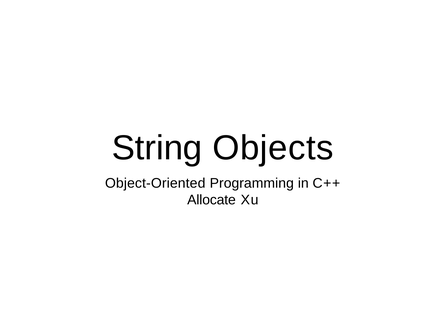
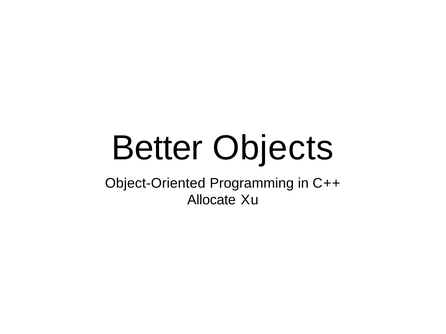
String: String -> Better (157, 148)
